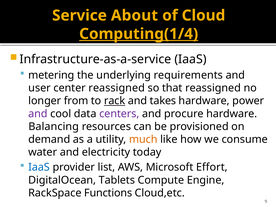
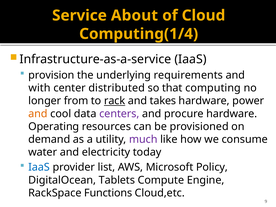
Computing(1/4 underline: present -> none (139, 34)
metering: metering -> provision (51, 75)
user: user -> with (40, 88)
center reassigned: reassigned -> distributed (117, 88)
that reassigned: reassigned -> computing (213, 88)
and colour: purple -> orange (38, 114)
Balancing: Balancing -> Operating (54, 127)
much colour: orange -> purple (143, 139)
Effort: Effort -> Policy (212, 167)
